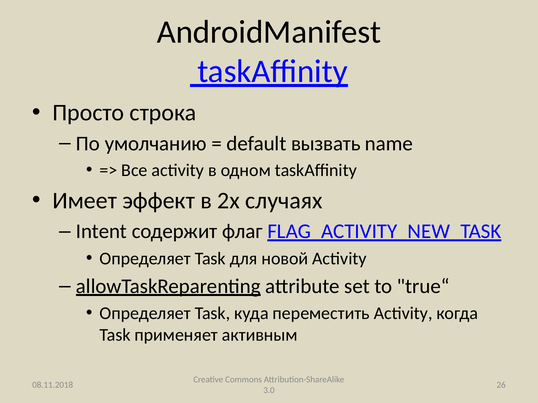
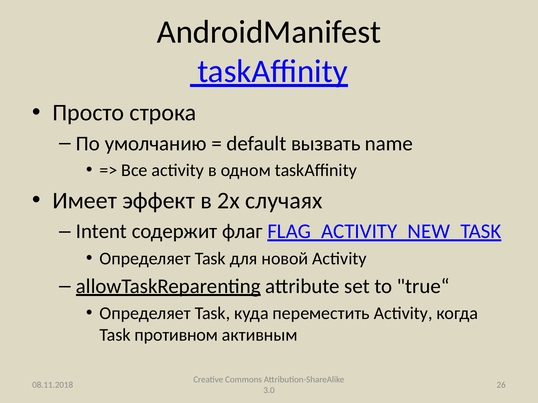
применяет: применяет -> противном (176, 335)
